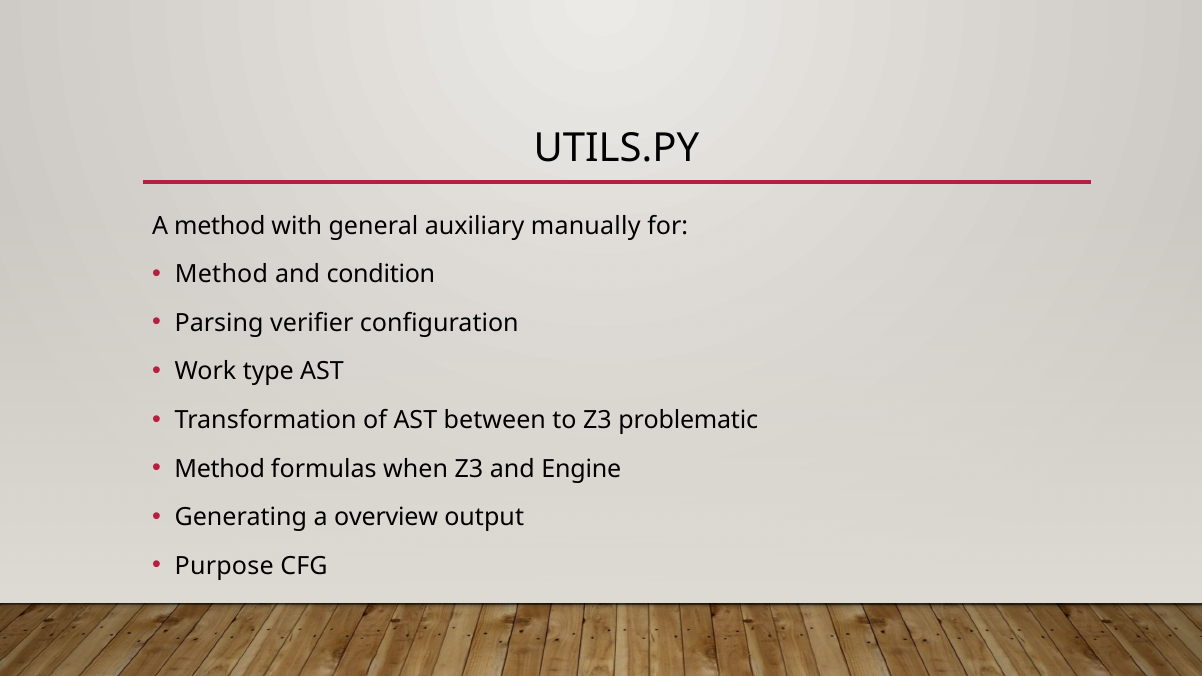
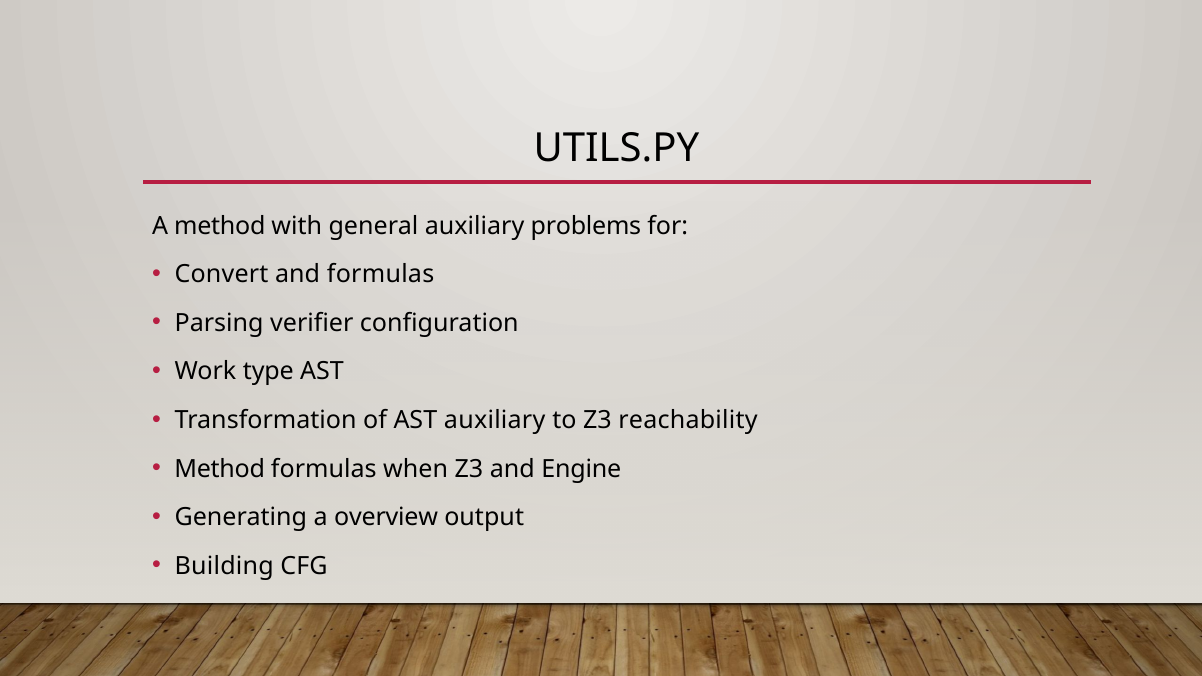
manually: manually -> problems (586, 226)
Method: Method -> Convert (222, 275)
and condition: condition -> formulas (381, 275)
AST between: between -> auxiliary (495, 420)
problematic: problematic -> reachability (688, 420)
Purpose: Purpose -> Building (224, 566)
